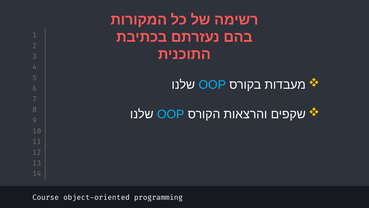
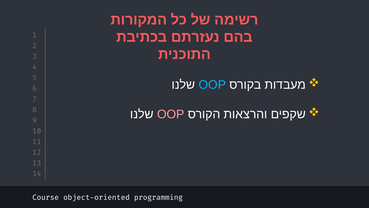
OOP colour: light blue -> pink (171, 114)
